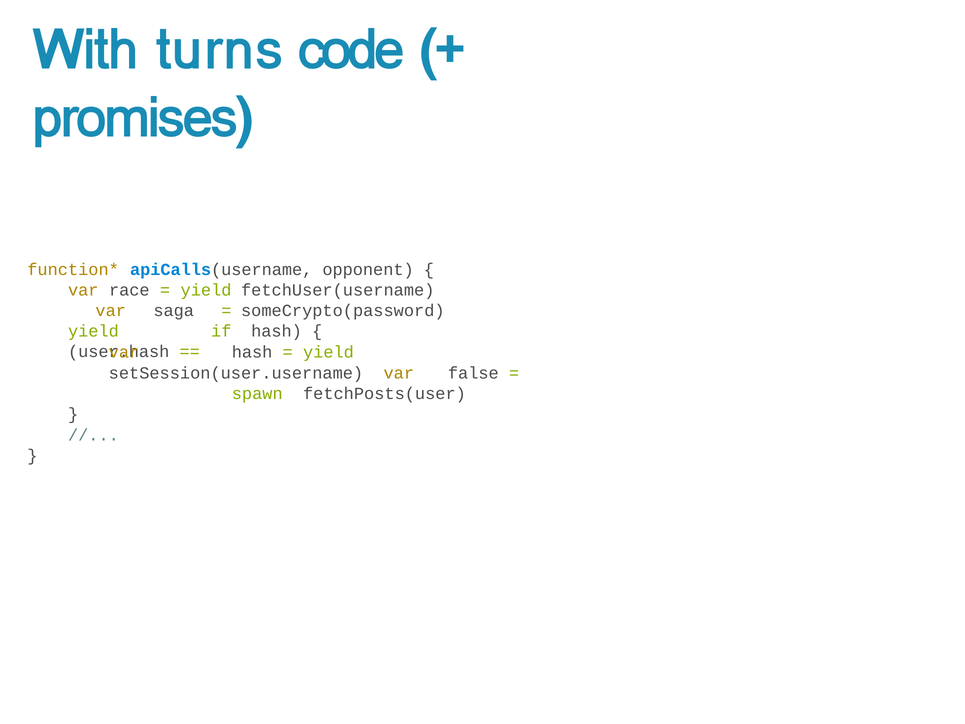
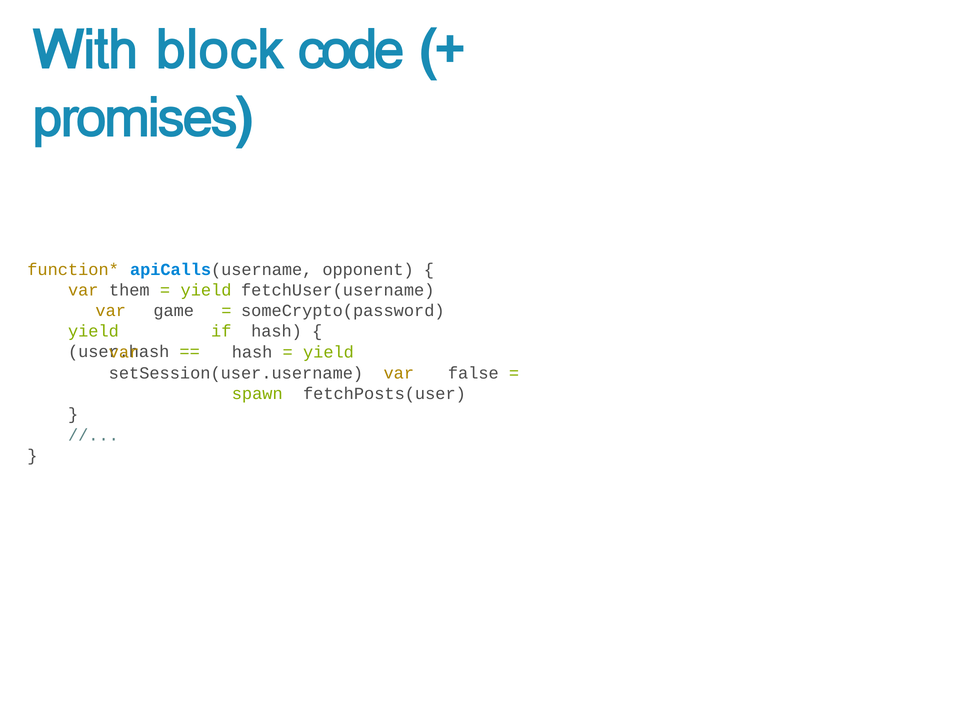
turns: turns -> block (220, 50)
race: race -> them (129, 290)
saga: saga -> game (174, 311)
